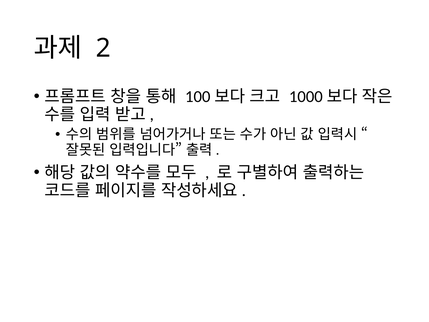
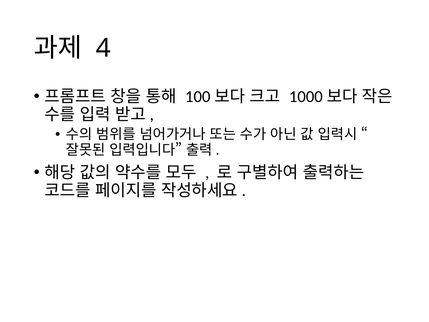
2: 2 -> 4 (103, 48)
